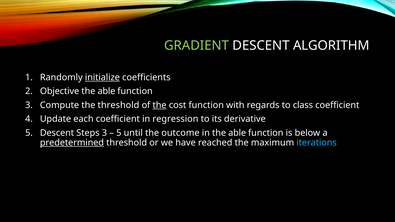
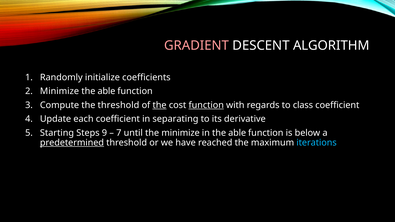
GRADIENT colour: light green -> pink (197, 46)
initialize underline: present -> none (102, 77)
2 Objective: Objective -> Minimize (60, 91)
function underline: none -> present (206, 105)
regression: regression -> separating (175, 119)
Descent: Descent -> Starting (57, 133)
Steps 3: 3 -> 9 (104, 133)
5: 5 -> 7 (119, 133)
the outcome: outcome -> minimize (181, 133)
